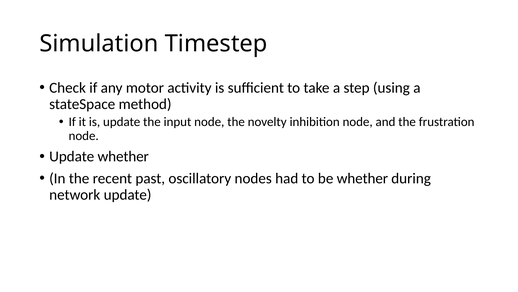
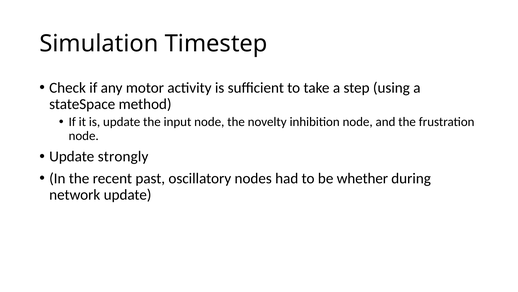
Update whether: whether -> strongly (123, 156)
